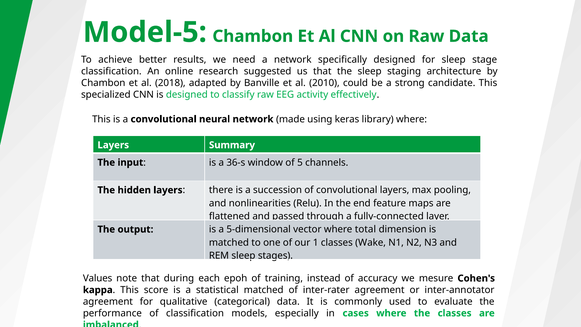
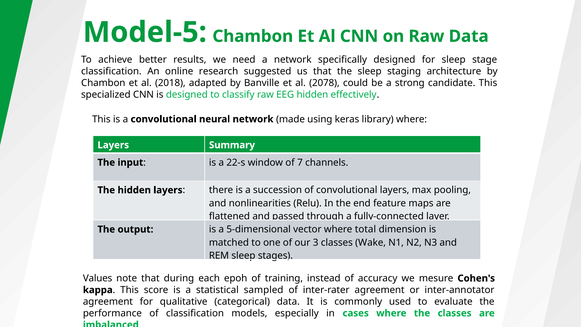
2010: 2010 -> 2078 (324, 83)
activity: activity -> hidden (312, 95)
36-s: 36-s -> 22-s (236, 162)
5: 5 -> 7 (300, 162)
1: 1 -> 3 (316, 242)
statistical matched: matched -> sampled (264, 290)
